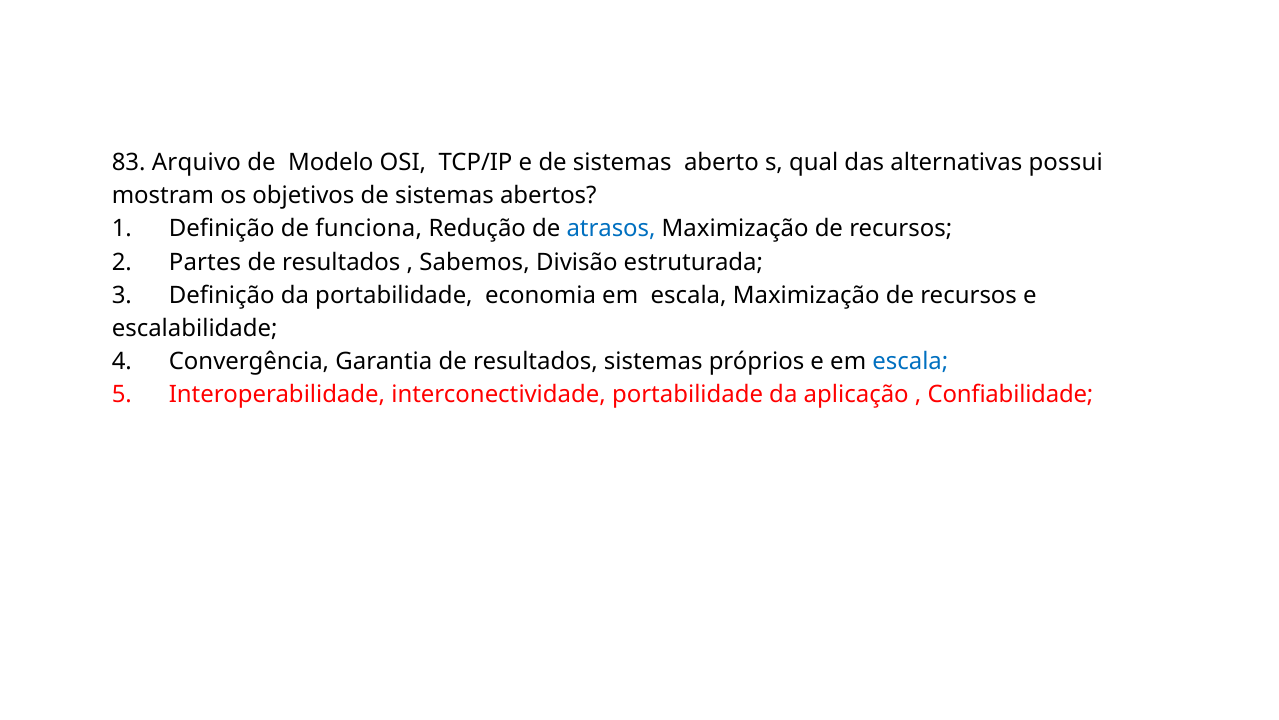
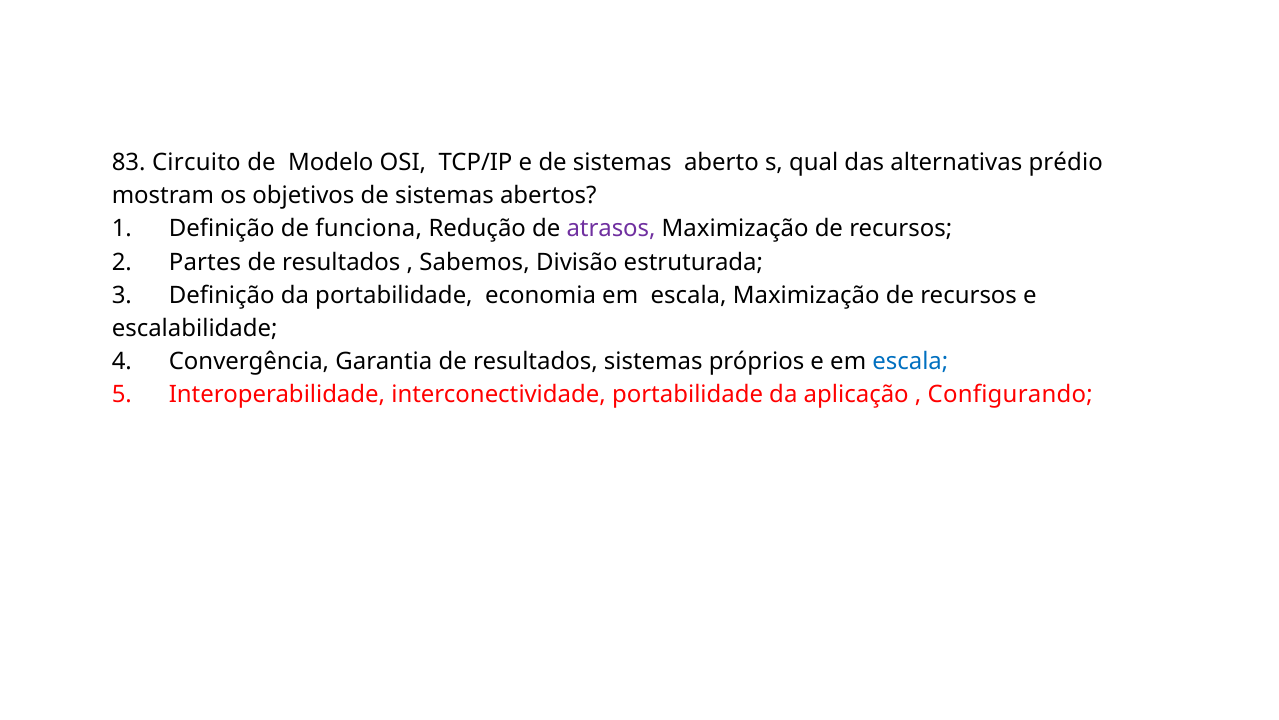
Arquivo: Arquivo -> Circuito (196, 163)
possui: possui -> prédio (1066, 163)
atrasos colour: blue -> purple (611, 229)
Confiabilidade: Confiabilidade -> Configurando (1010, 394)
